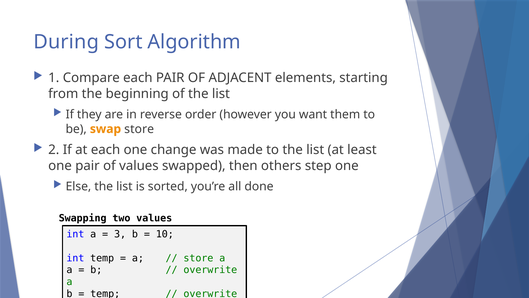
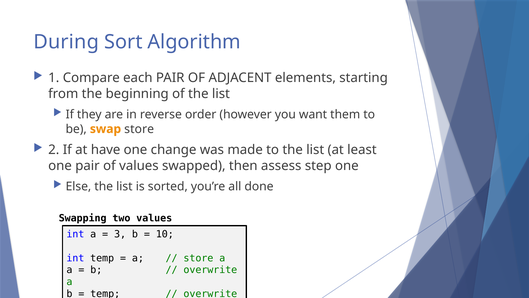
at each: each -> have (106, 150)
others: others -> assess (281, 165)
